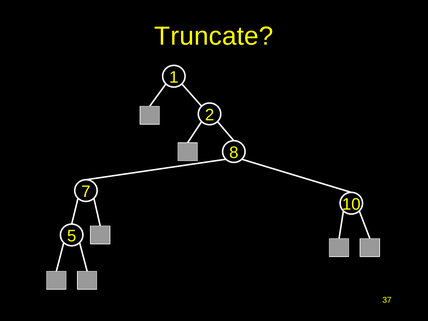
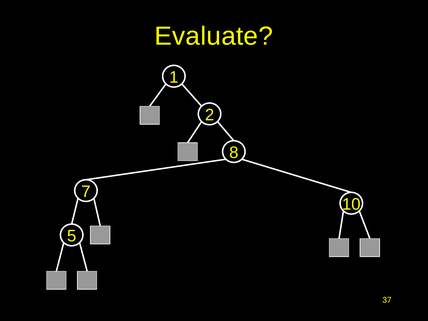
Truncate: Truncate -> Evaluate (214, 36)
